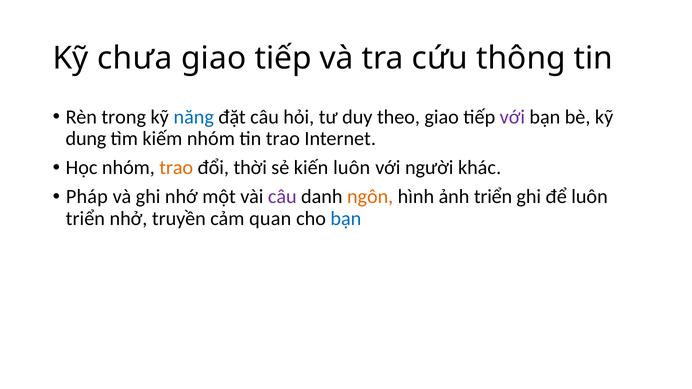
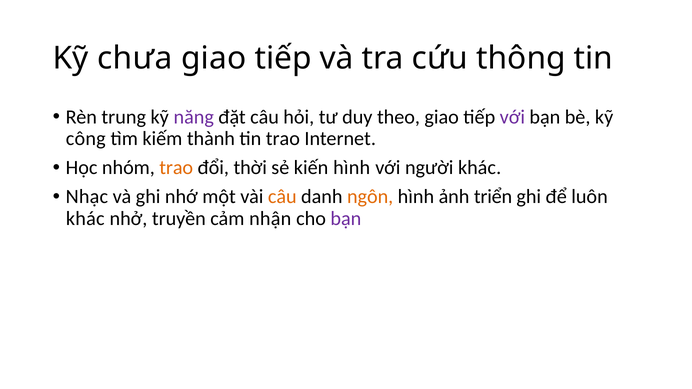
trong: trong -> trung (124, 117)
năng colour: blue -> purple (194, 117)
dung: dung -> công (86, 139)
kiếm nhóm: nhóm -> thành (211, 139)
kiến luôn: luôn -> hình (352, 168)
Pháp: Pháp -> Nhạc (87, 197)
câu colour: purple -> orange (282, 197)
triển: triển -> khác (85, 219)
quan: quan -> nhận (270, 219)
bạn colour: blue -> purple (346, 219)
